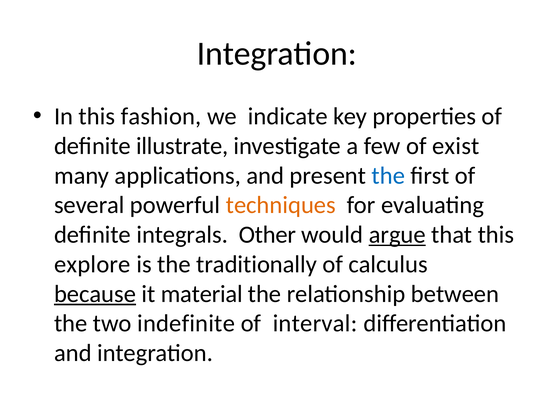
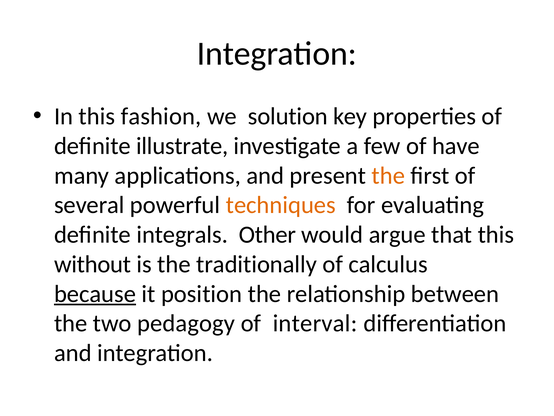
indicate: indicate -> solution (288, 116)
exist: exist -> have (456, 146)
the colour: blue -> orange (388, 175)
argue underline: present -> none (397, 234)
explore: explore -> without (93, 264)
material: material -> position (202, 294)
indefinite: indefinite -> pedagogy (186, 323)
